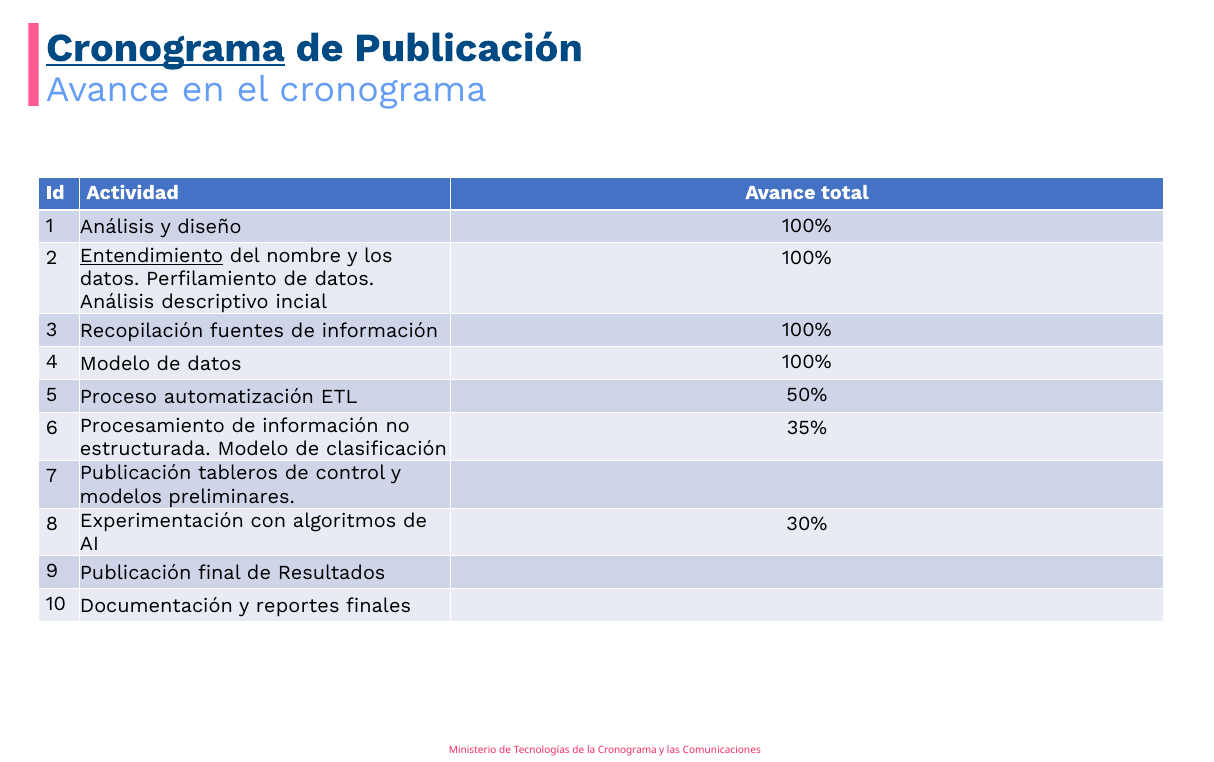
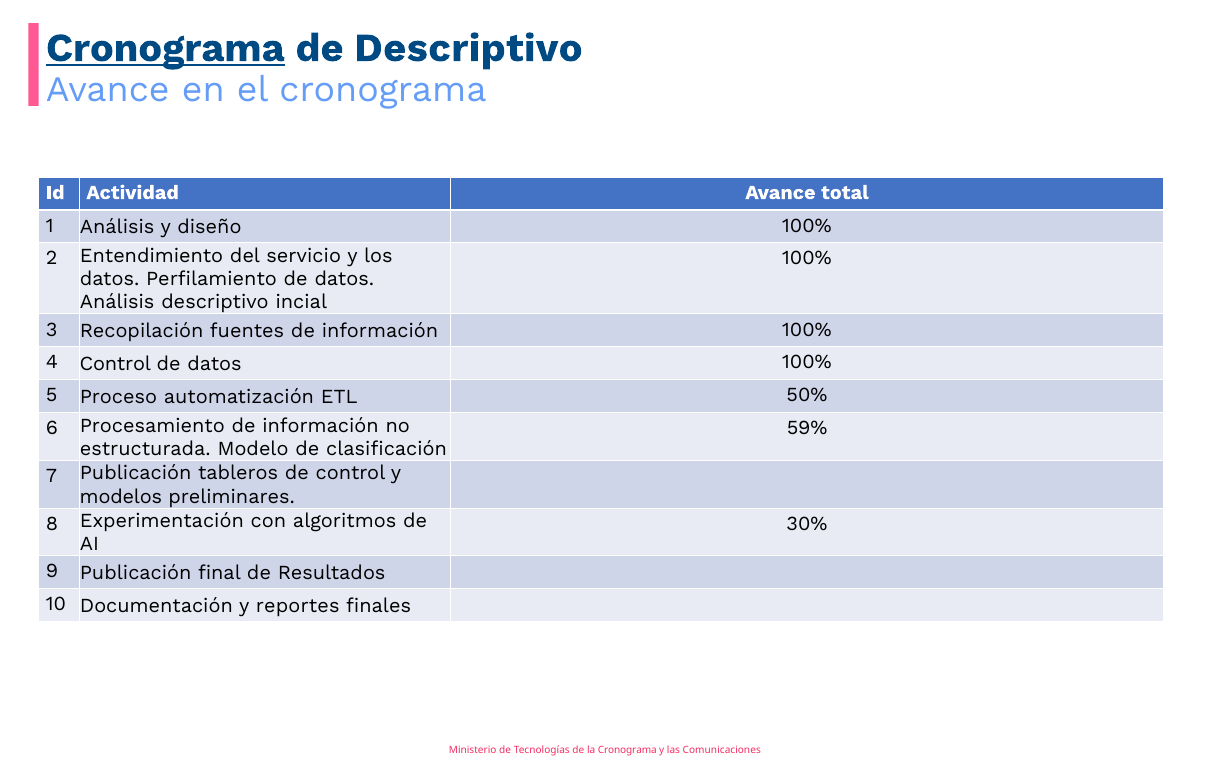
de Publicación: Publicación -> Descriptivo (468, 48)
Entendimiento underline: present -> none (152, 256)
nombre: nombre -> servicio (304, 256)
4 Modelo: Modelo -> Control (115, 364)
35%: 35% -> 59% (807, 428)
